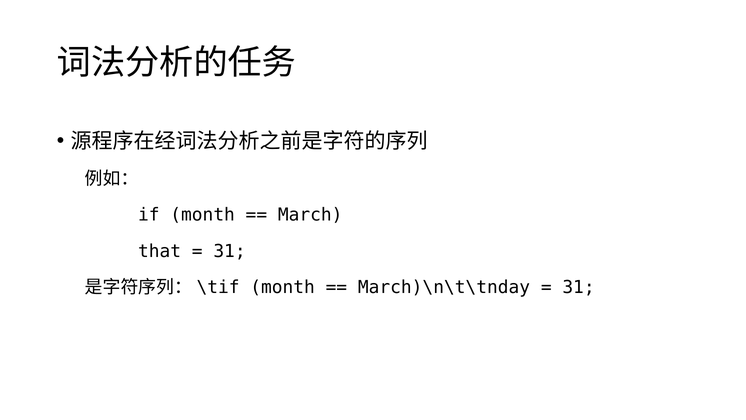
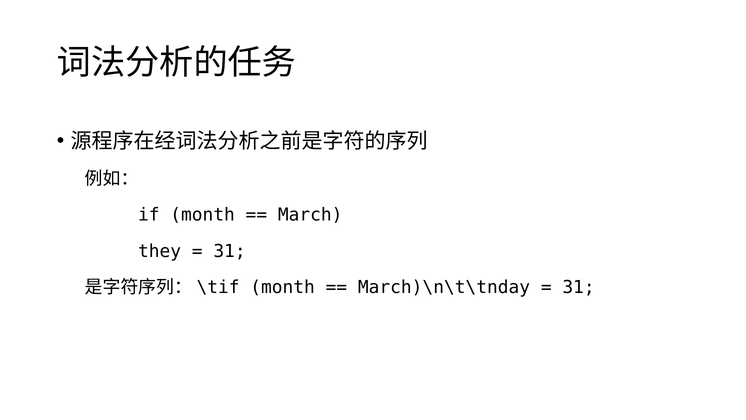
that: that -> they (160, 251)
